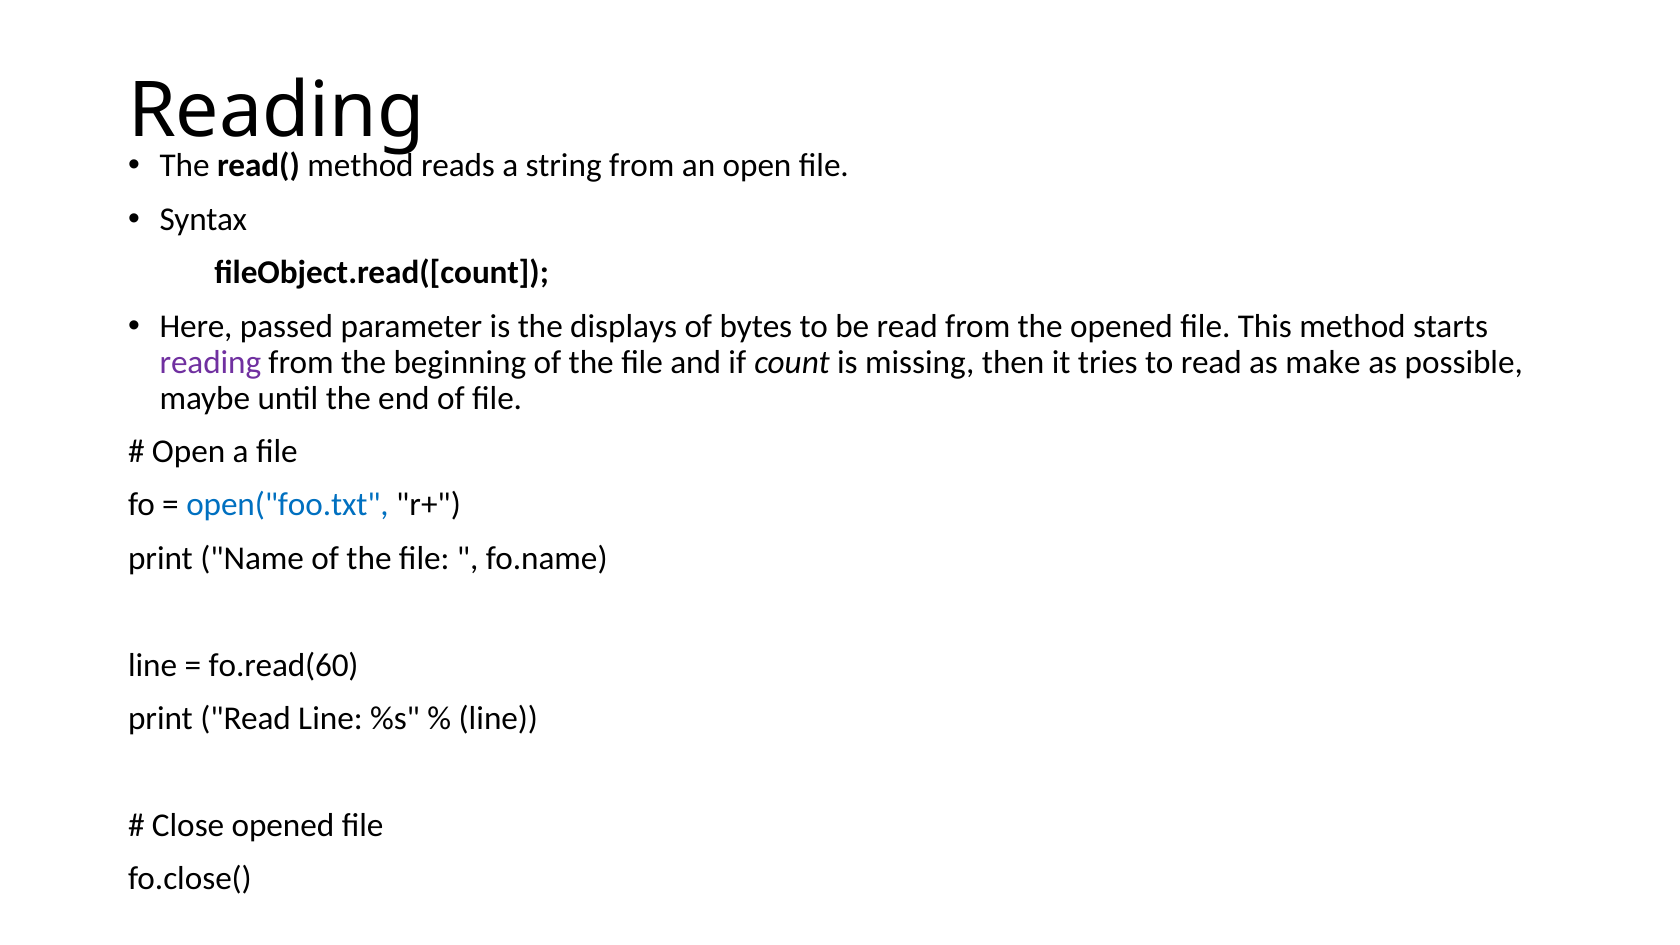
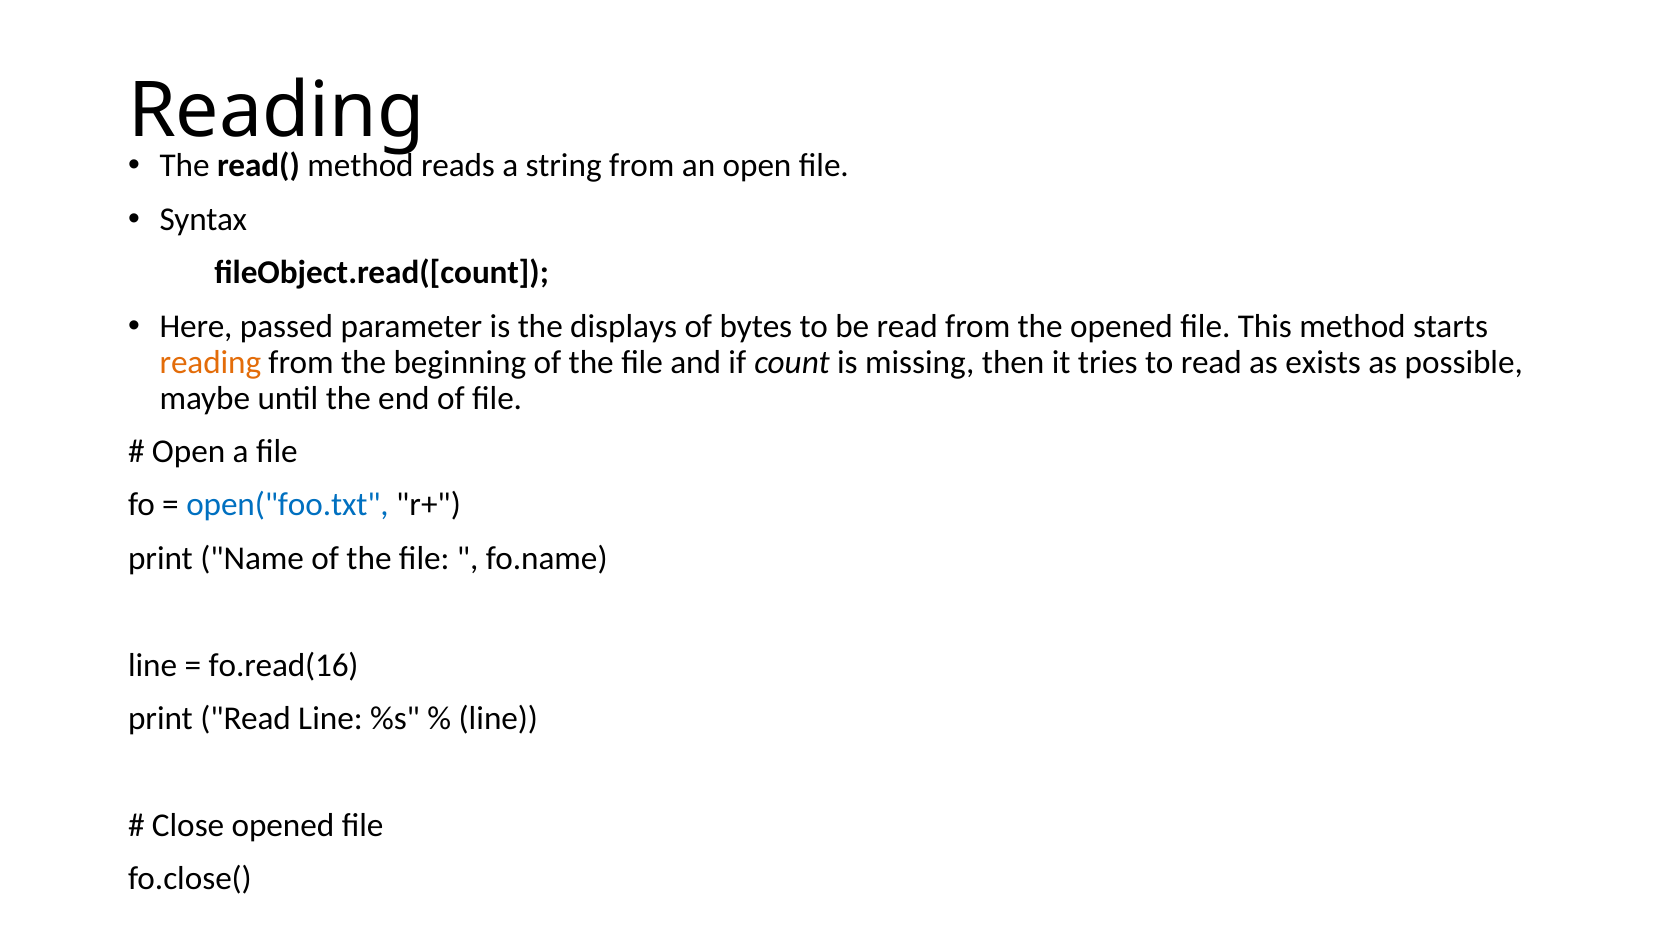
reading colour: purple -> orange (210, 362)
make: make -> exists (1323, 362)
fo.read(60: fo.read(60 -> fo.read(16 (284, 665)
